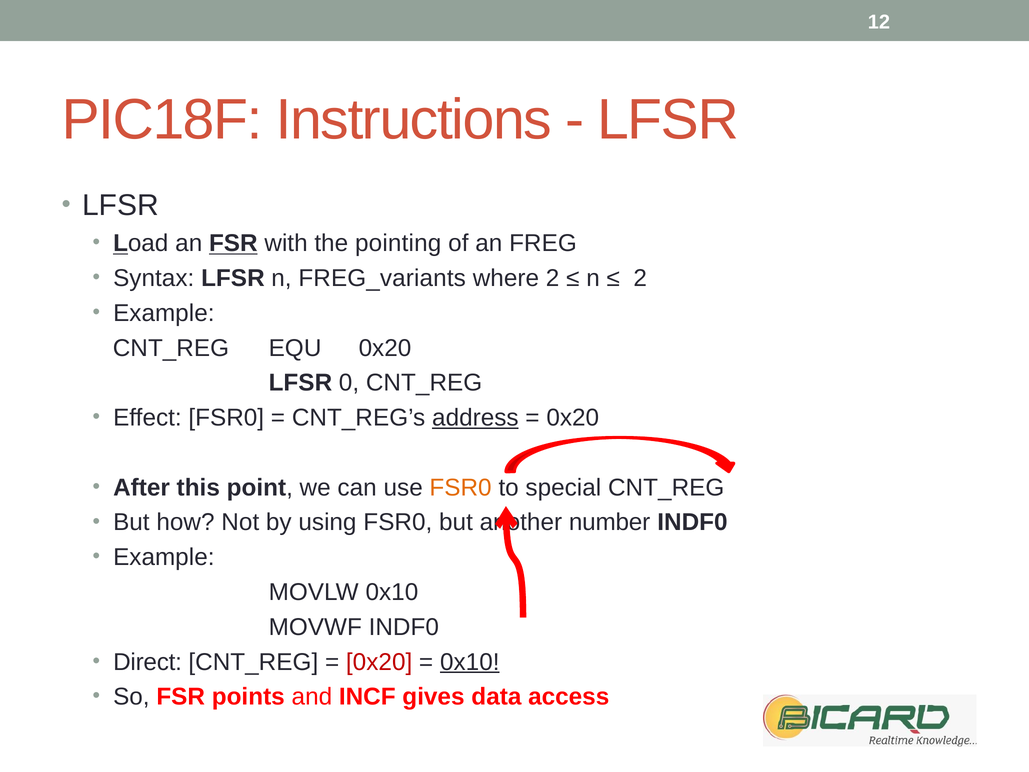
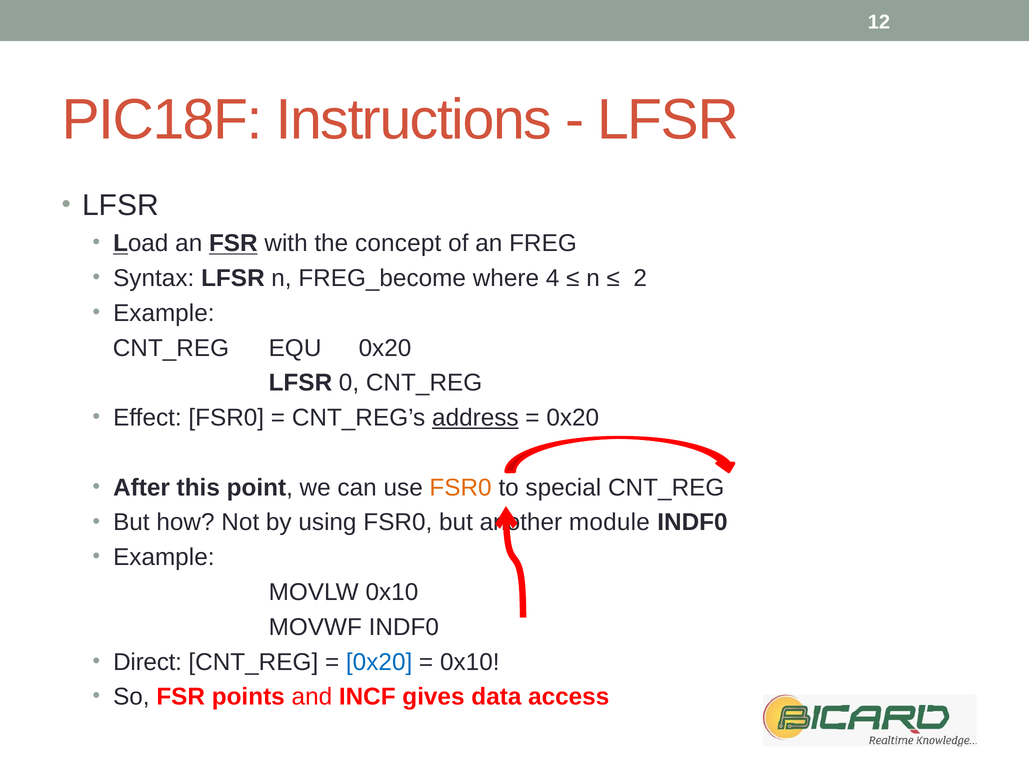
pointing: pointing -> concept (398, 243)
FREG_variants: FREG_variants -> FREG_become (382, 278)
where 2: 2 -> 4 (553, 278)
number: number -> module (609, 522)
0x20 colour: red -> blue (379, 662)
0x10 underline: present -> none (470, 662)
